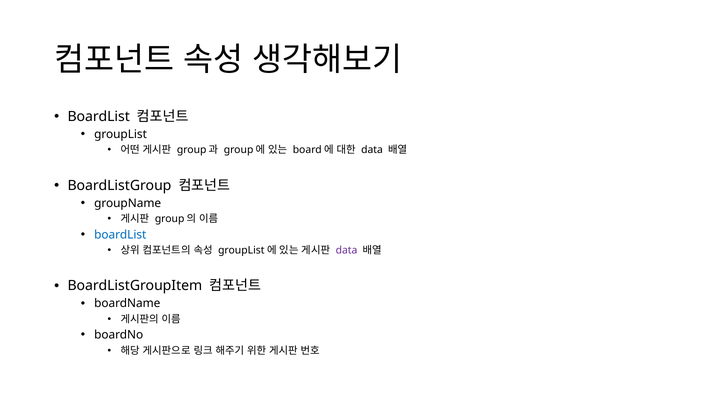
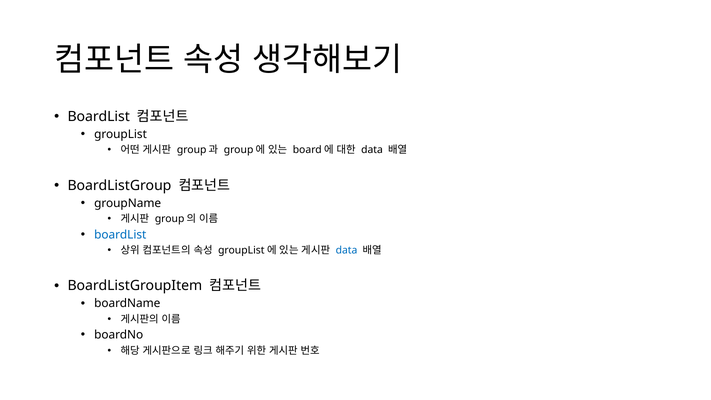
data colour: purple -> blue (347, 250)
